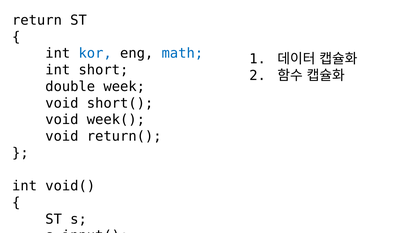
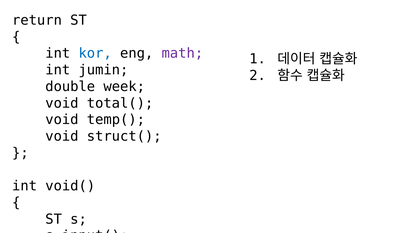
math colour: blue -> purple (182, 53)
short: short -> jumin (103, 70)
short(: short( -> total( (120, 103)
week(: week( -> temp( (116, 120)
return(: return( -> struct( (124, 136)
